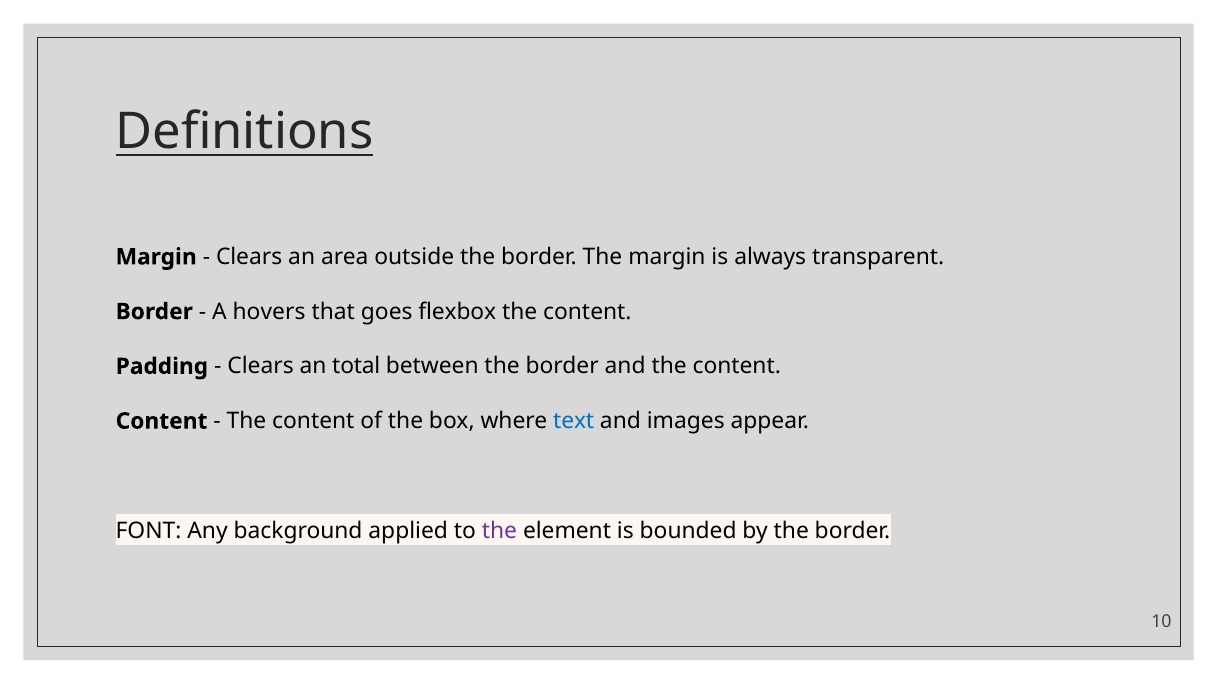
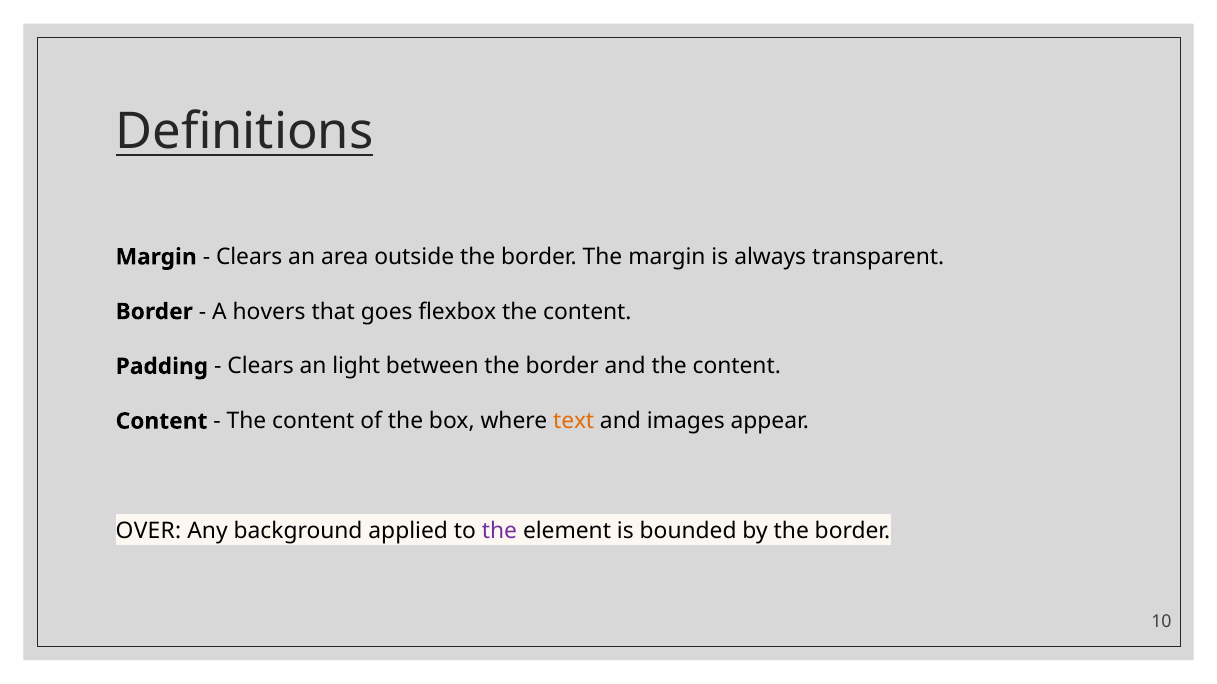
total: total -> light (356, 367)
text colour: blue -> orange (574, 421)
FONT: FONT -> OVER (148, 531)
